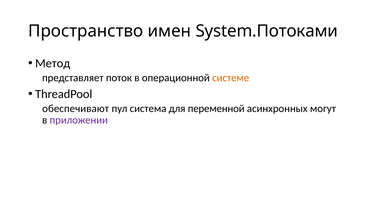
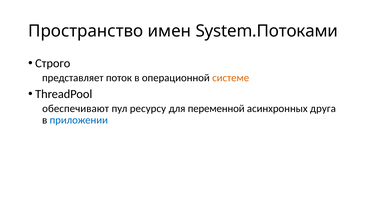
Метод: Метод -> Строго (53, 63)
система: система -> ресурсу (148, 109)
могут: могут -> друга (323, 109)
приложении colour: purple -> blue (79, 120)
